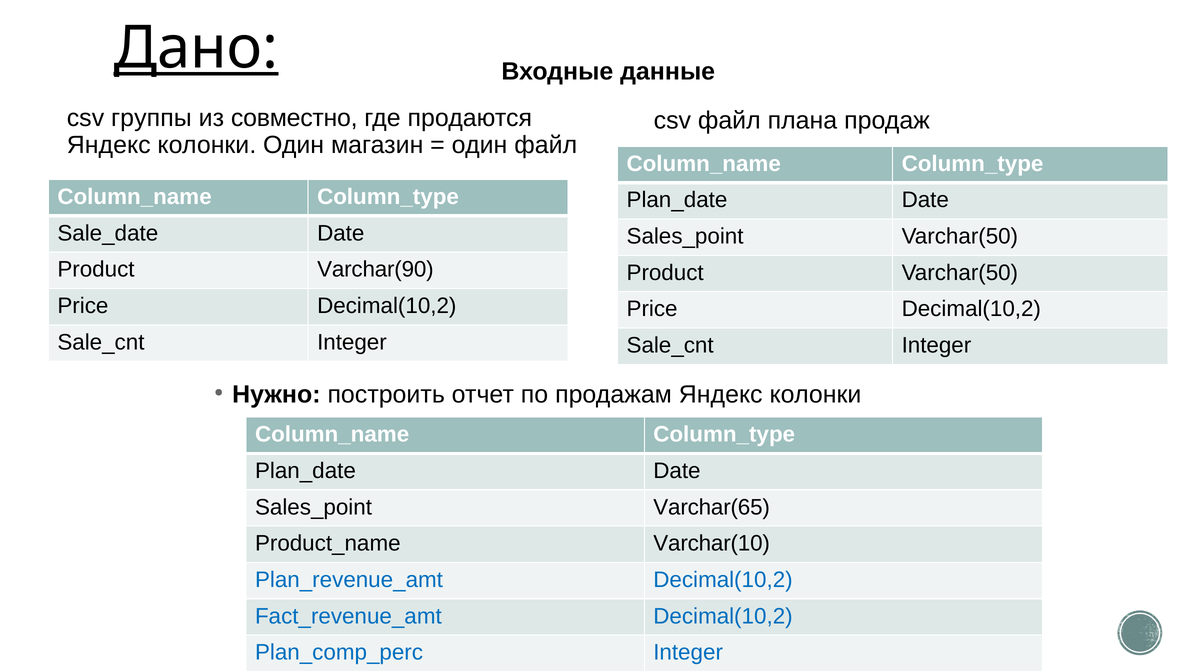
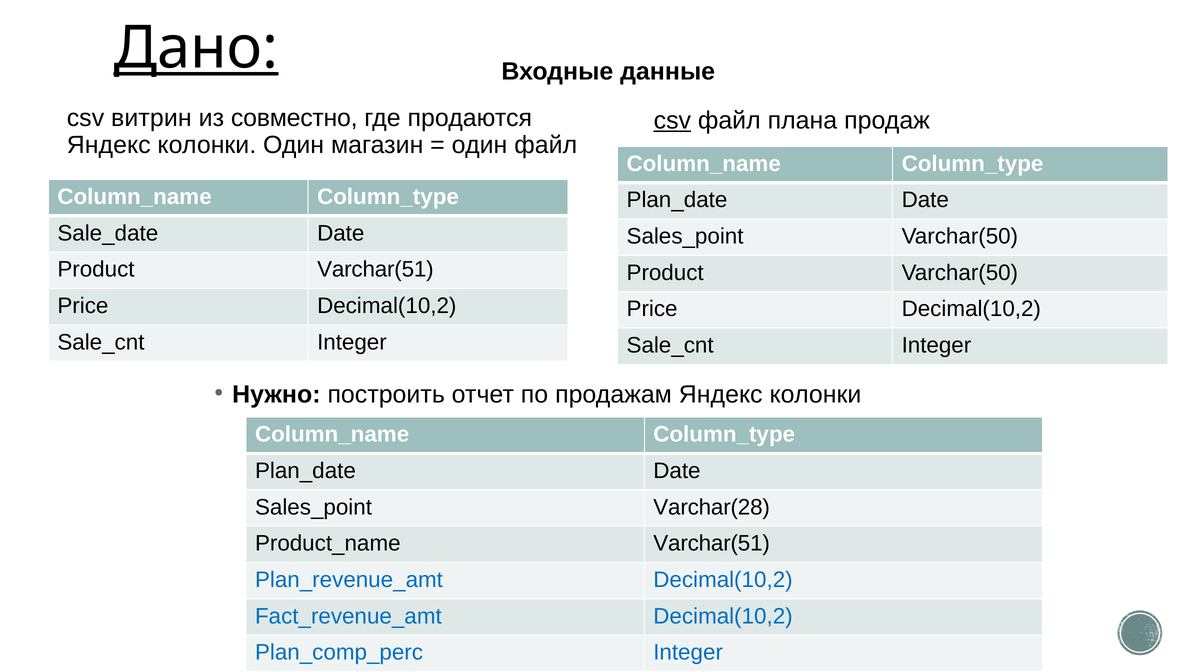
группы: группы -> витрин (151, 118)
csv underline: none -> present (672, 120)
Product Varchar(90: Varchar(90 -> Varchar(51 (375, 270)
Varchar(65: Varchar(65 -> Varchar(28 (712, 507)
Varchar(10: Varchar(10 -> Varchar(51 (712, 544)
